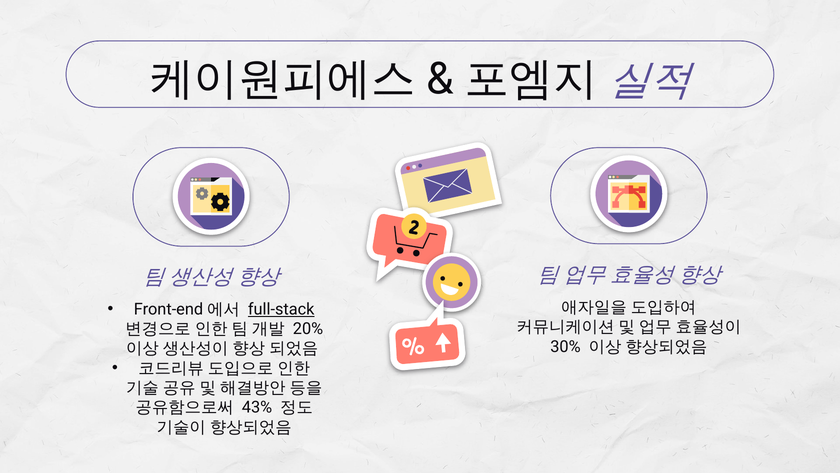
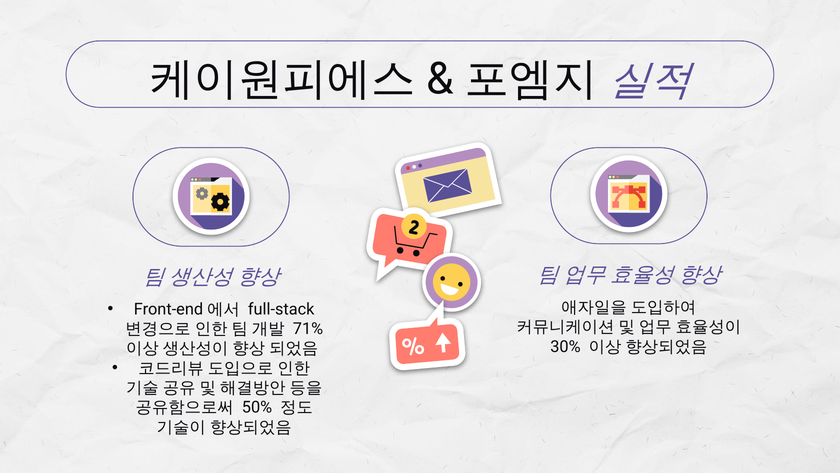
full-stack underline: present -> none (281, 309)
20%: 20% -> 71% (308, 329)
43%: 43% -> 50% (257, 407)
